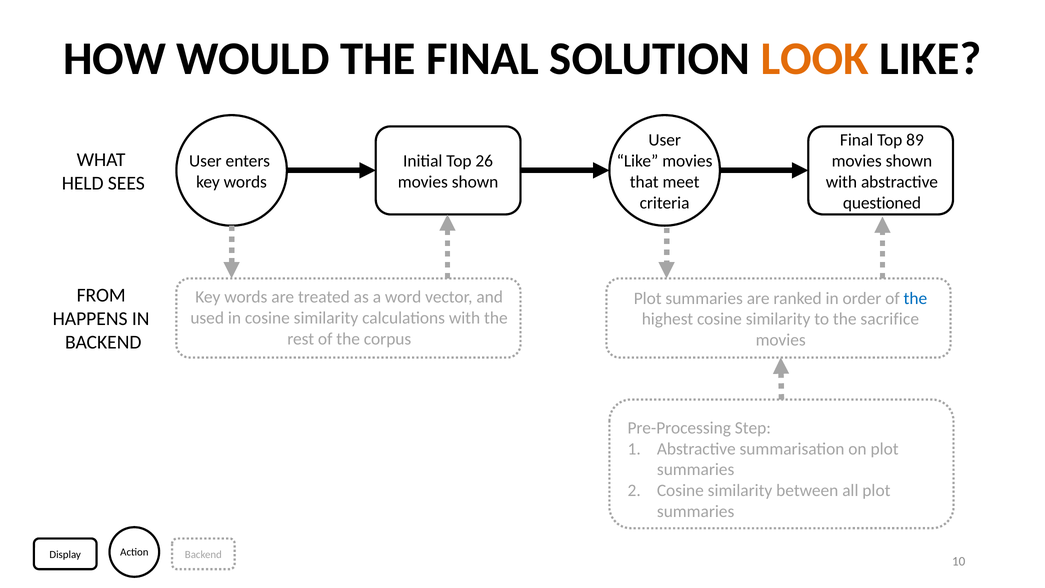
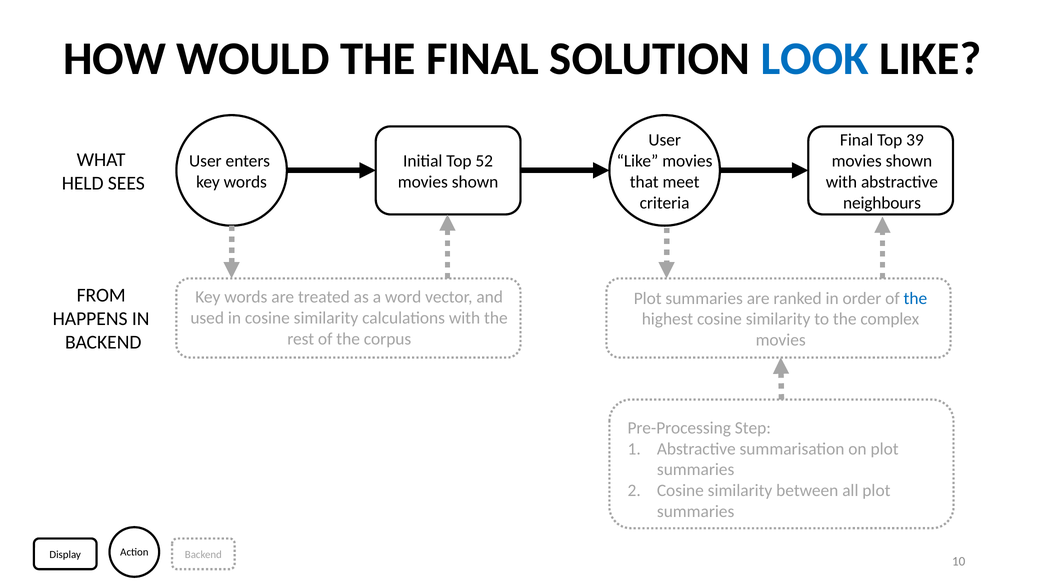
LOOK colour: orange -> blue (815, 59)
89: 89 -> 39 (915, 140)
26: 26 -> 52 (484, 161)
questioned: questioned -> neighbours (882, 203)
sacrifice: sacrifice -> complex (890, 319)
